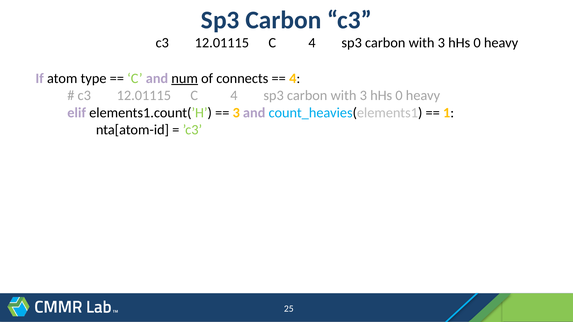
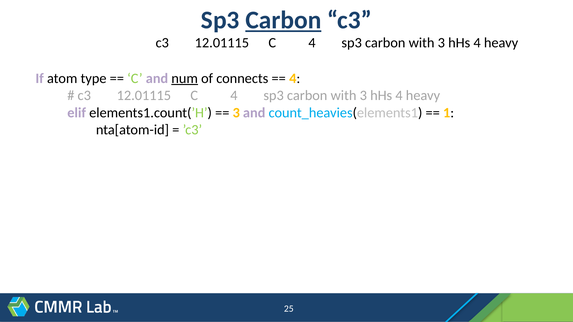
Carbon underline: none -> present (283, 20)
0: 0 -> 4 (477, 43)
0: 0 -> 4 (399, 96)
